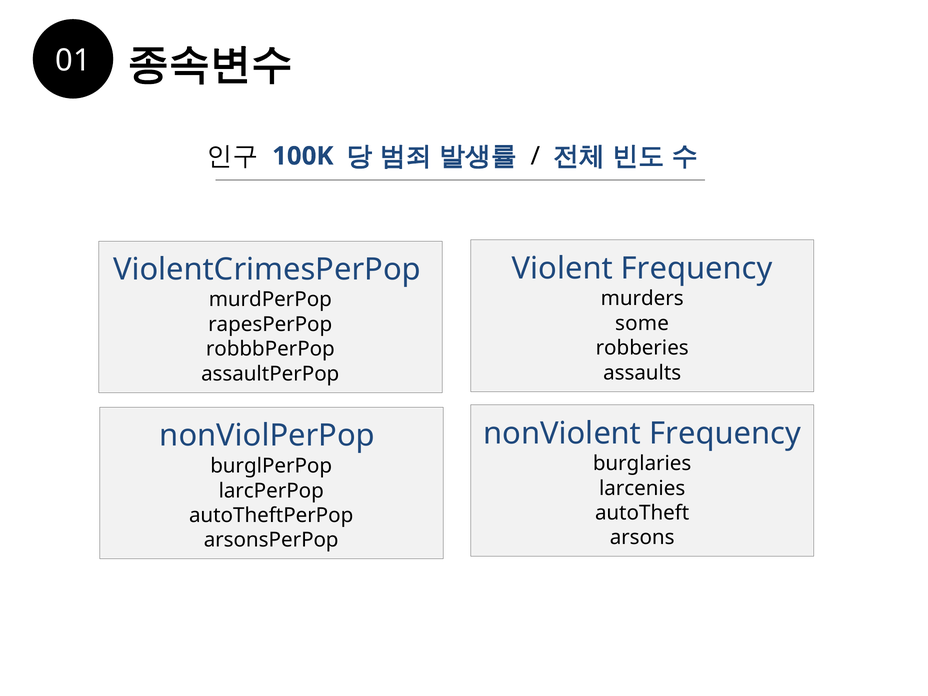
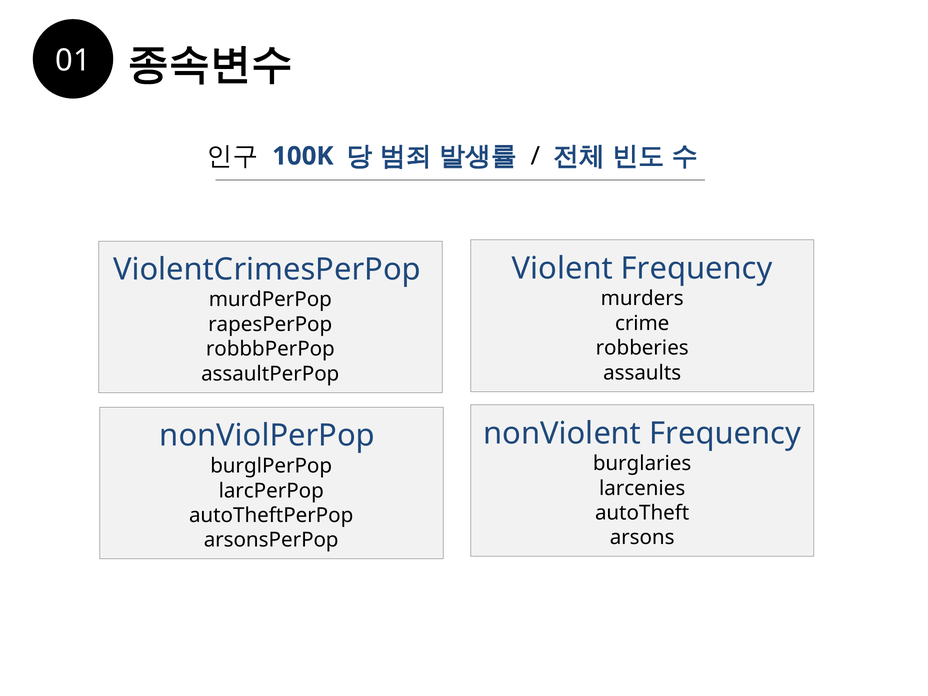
some: some -> crime (642, 323)
